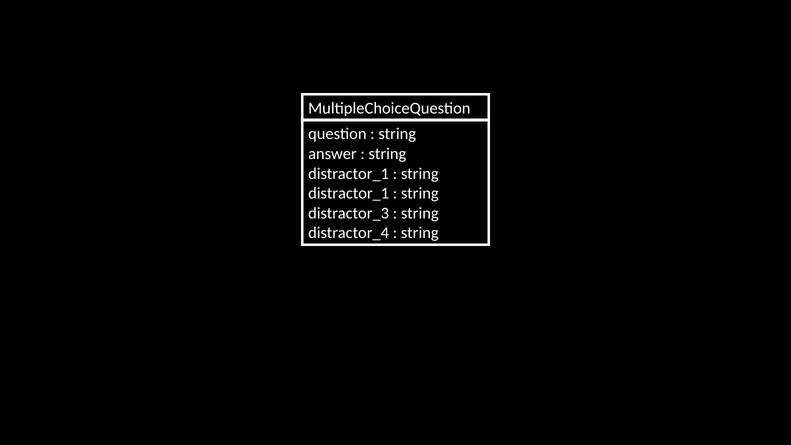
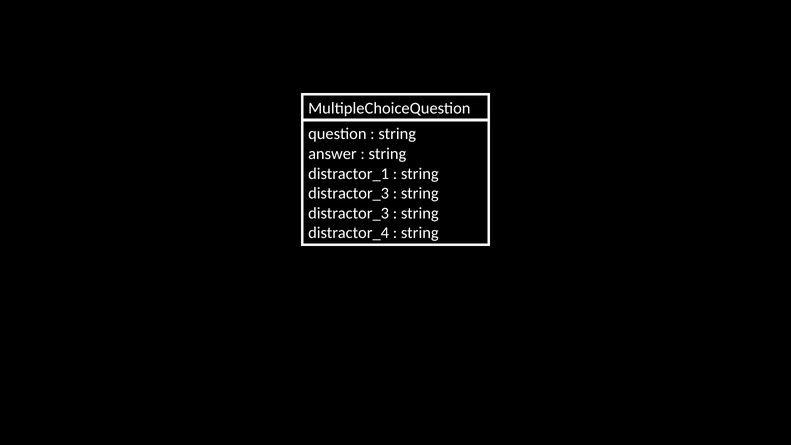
distractor_1: distractor_1 -> distractor_3 (349, 193)
